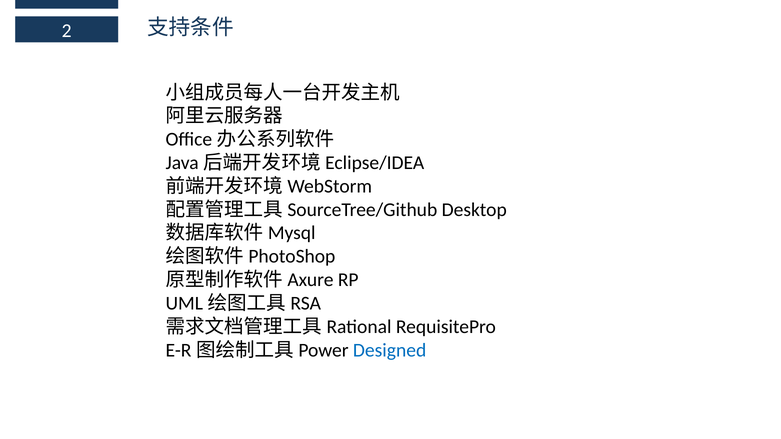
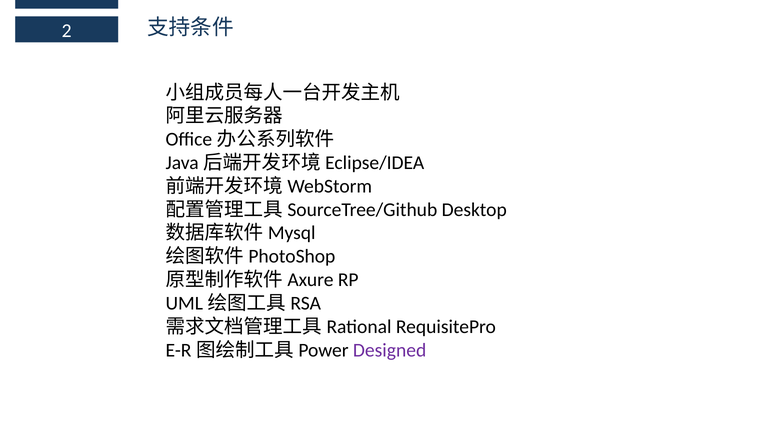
Designed colour: blue -> purple (390, 350)
